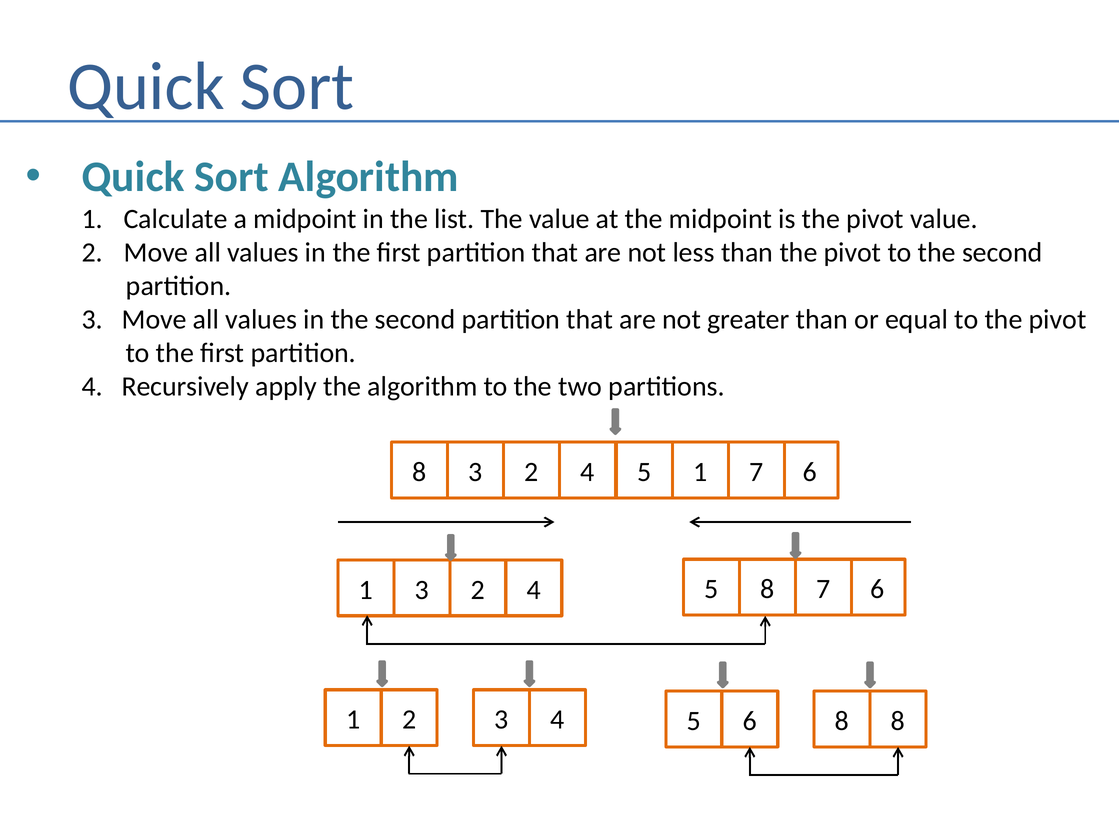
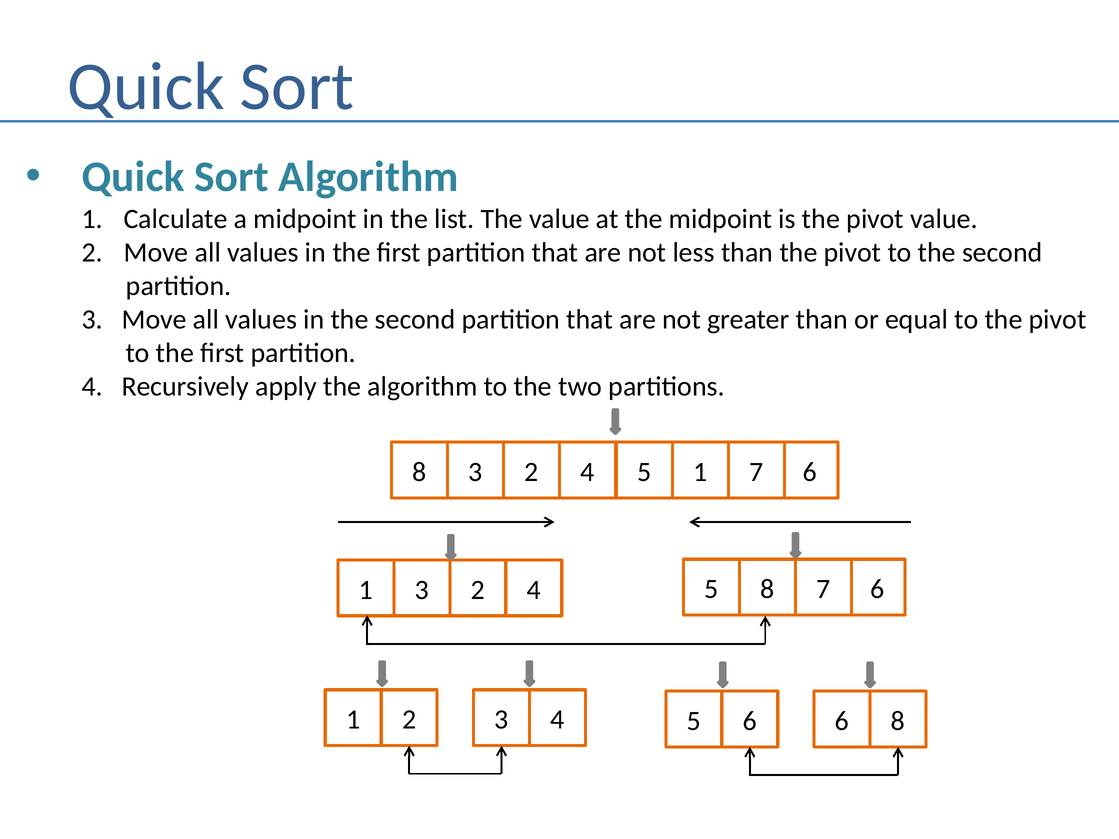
8: 8 -> 6 (842, 721)
